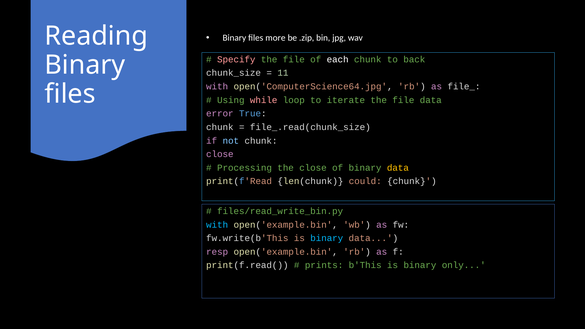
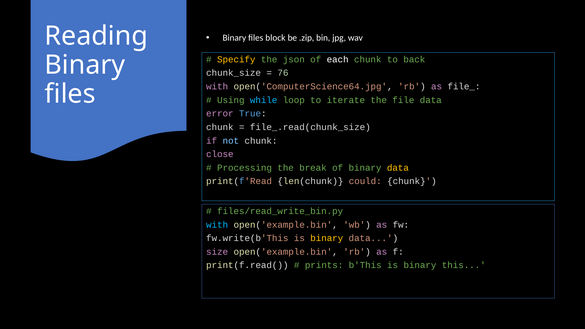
more: more -> block (275, 38)
Specify colour: pink -> yellow (236, 59)
file: file -> json (294, 59)
11: 11 -> 76 (283, 73)
while colour: pink -> light blue (264, 100)
the close: close -> break (313, 168)
binary colour: light blue -> yellow (327, 238)
resp: resp -> size (217, 252)
only: only -> this (464, 265)
